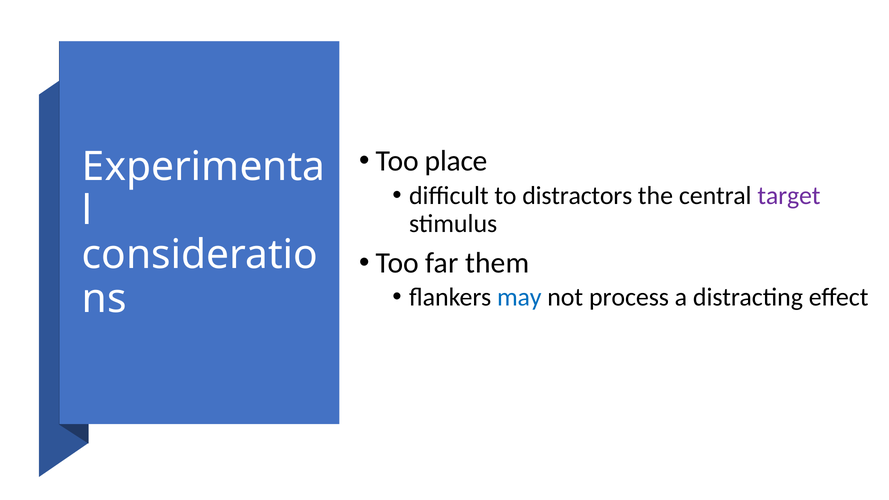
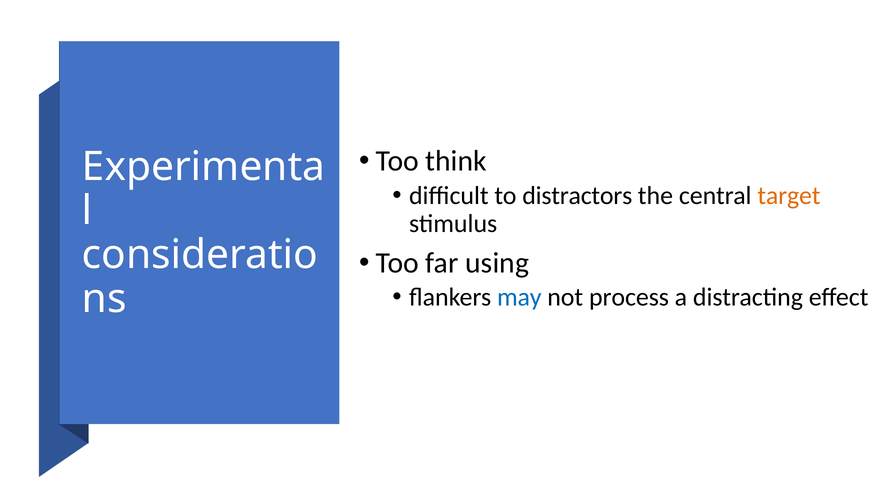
place: place -> think (456, 161)
target colour: purple -> orange (789, 196)
them: them -> using (497, 263)
